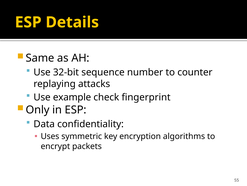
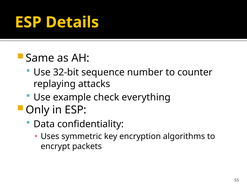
fingerprint: fingerprint -> everything (146, 97)
